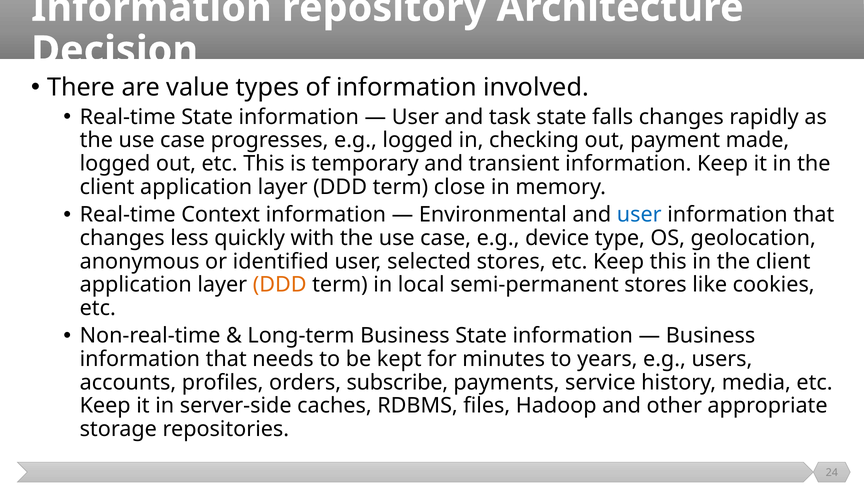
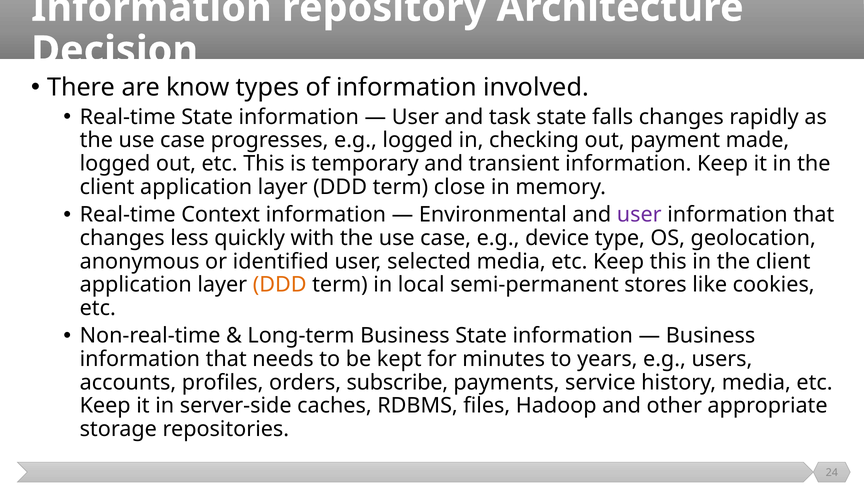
value: value -> know (198, 87)
user colour: blue -> purple (639, 215)
selected stores: stores -> media (511, 261)
